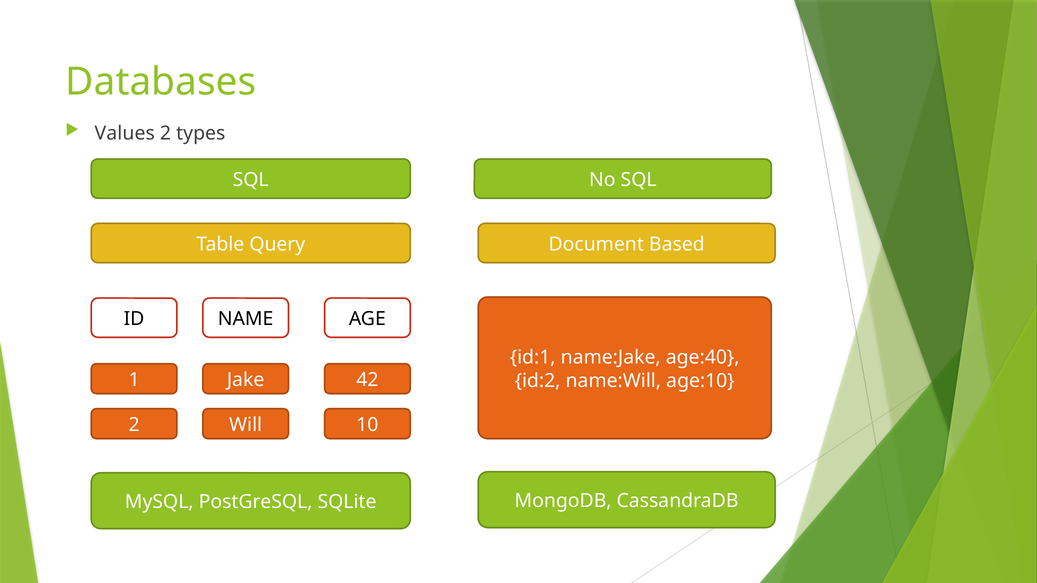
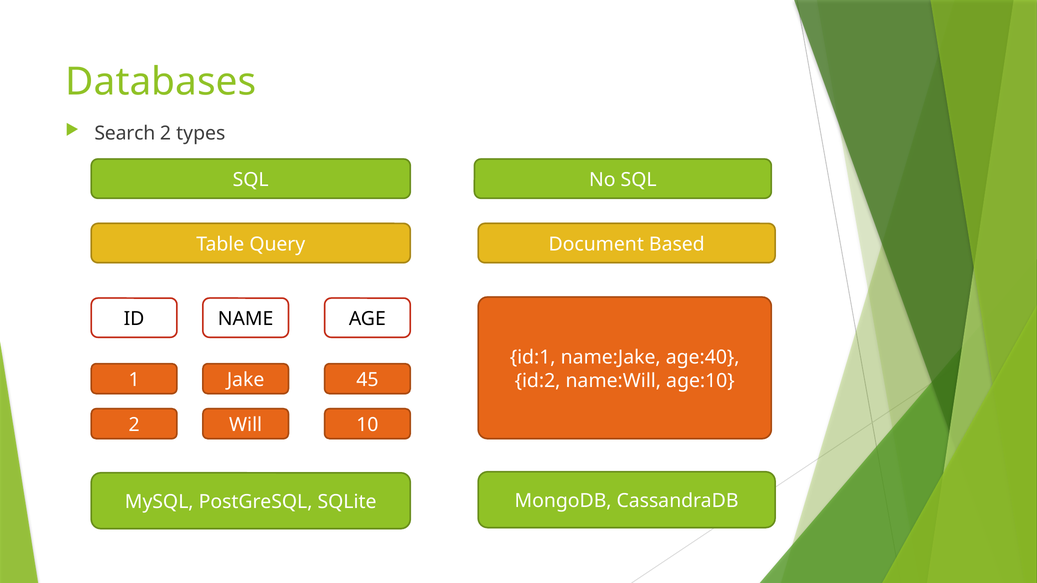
Values: Values -> Search (125, 133)
42: 42 -> 45 (367, 380)
